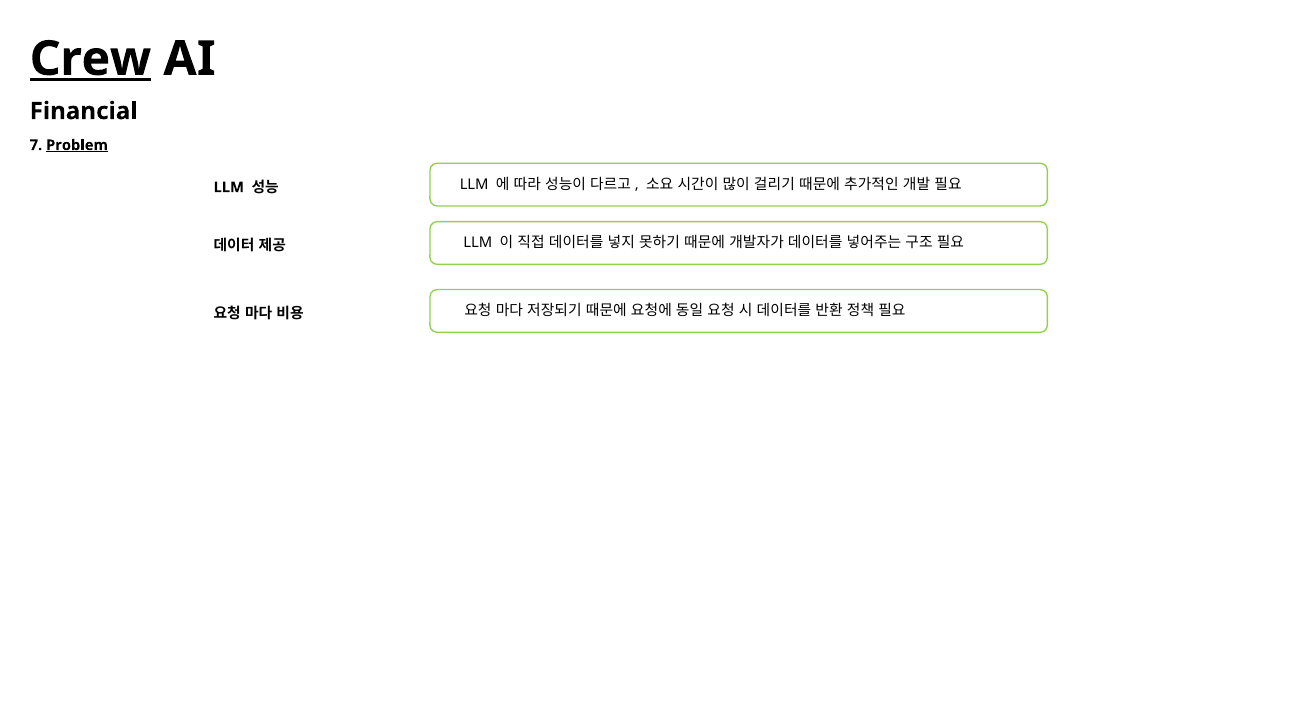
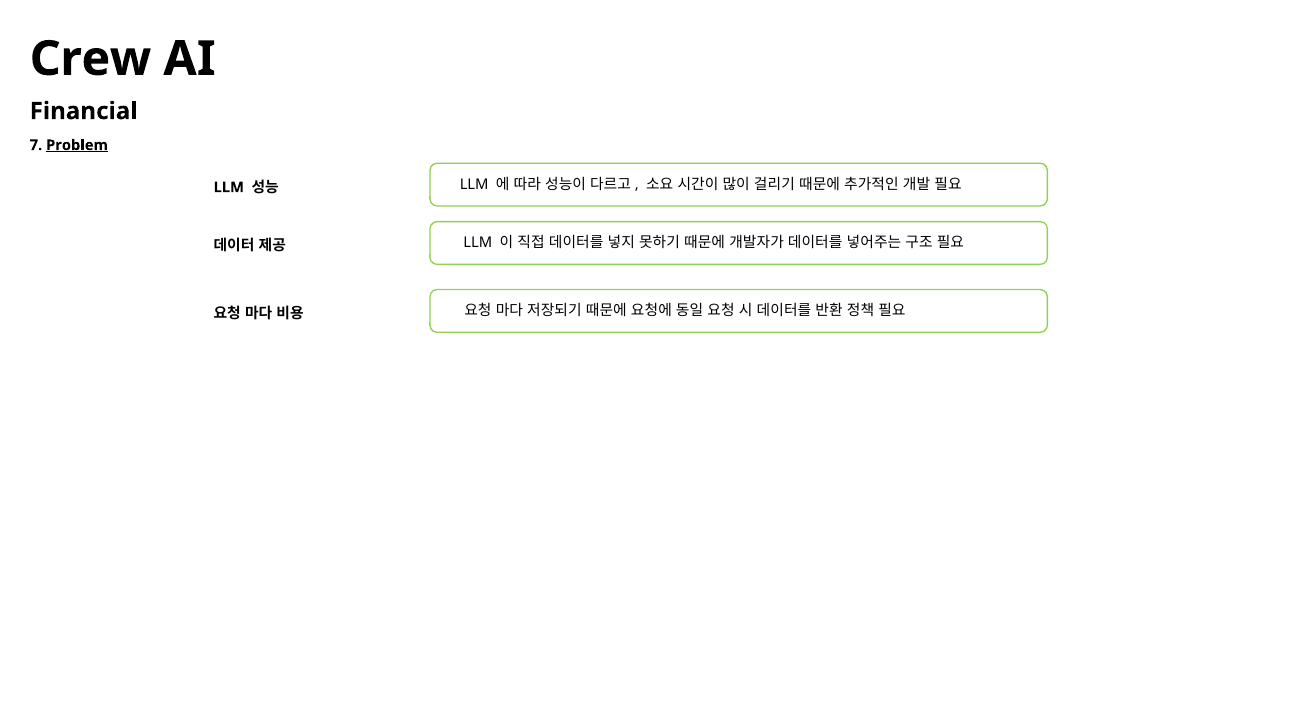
Crew underline: present -> none (90, 59)
